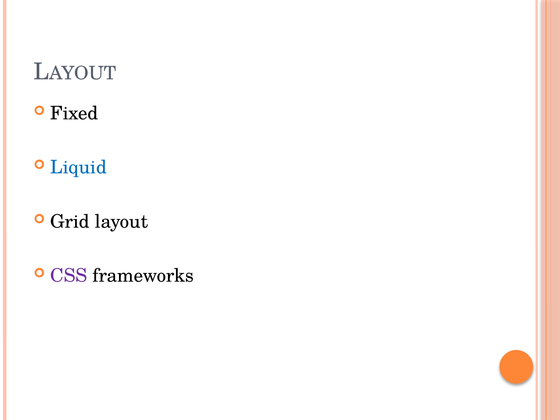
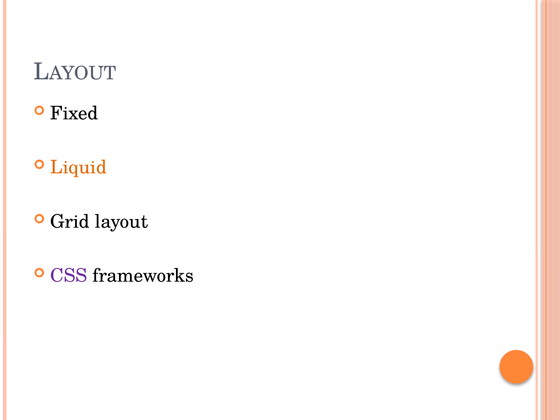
Liquid colour: blue -> orange (79, 167)
